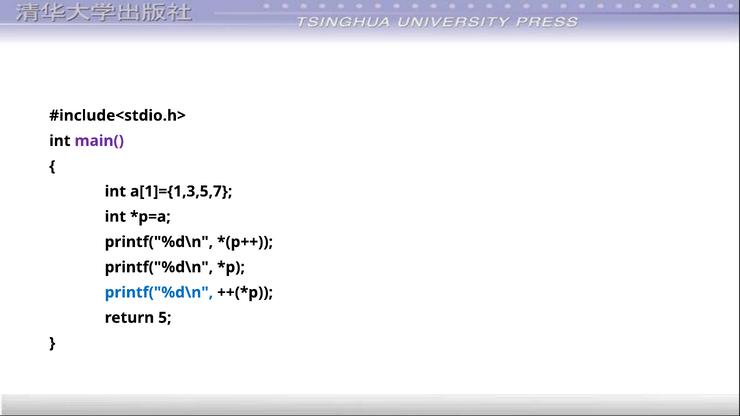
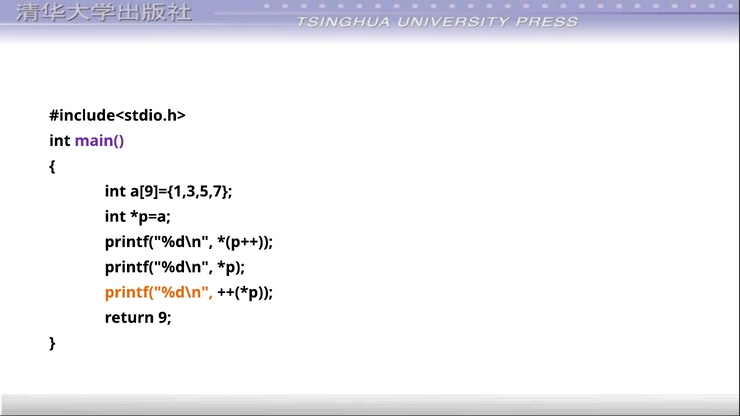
a[1]={1,3,5,7: a[1]={1,3,5,7 -> a[9]={1,3,5,7 (181, 191)
printf("%d\n colour: blue -> orange (159, 293)
5: 5 -> 9 (165, 318)
